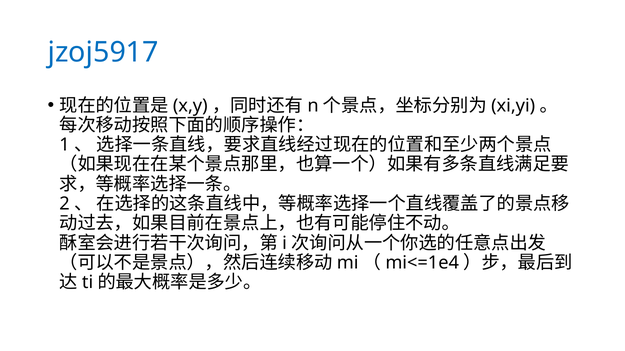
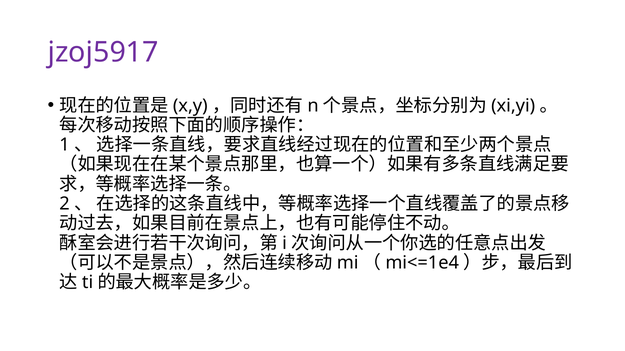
jzoj5917 colour: blue -> purple (103, 53)
